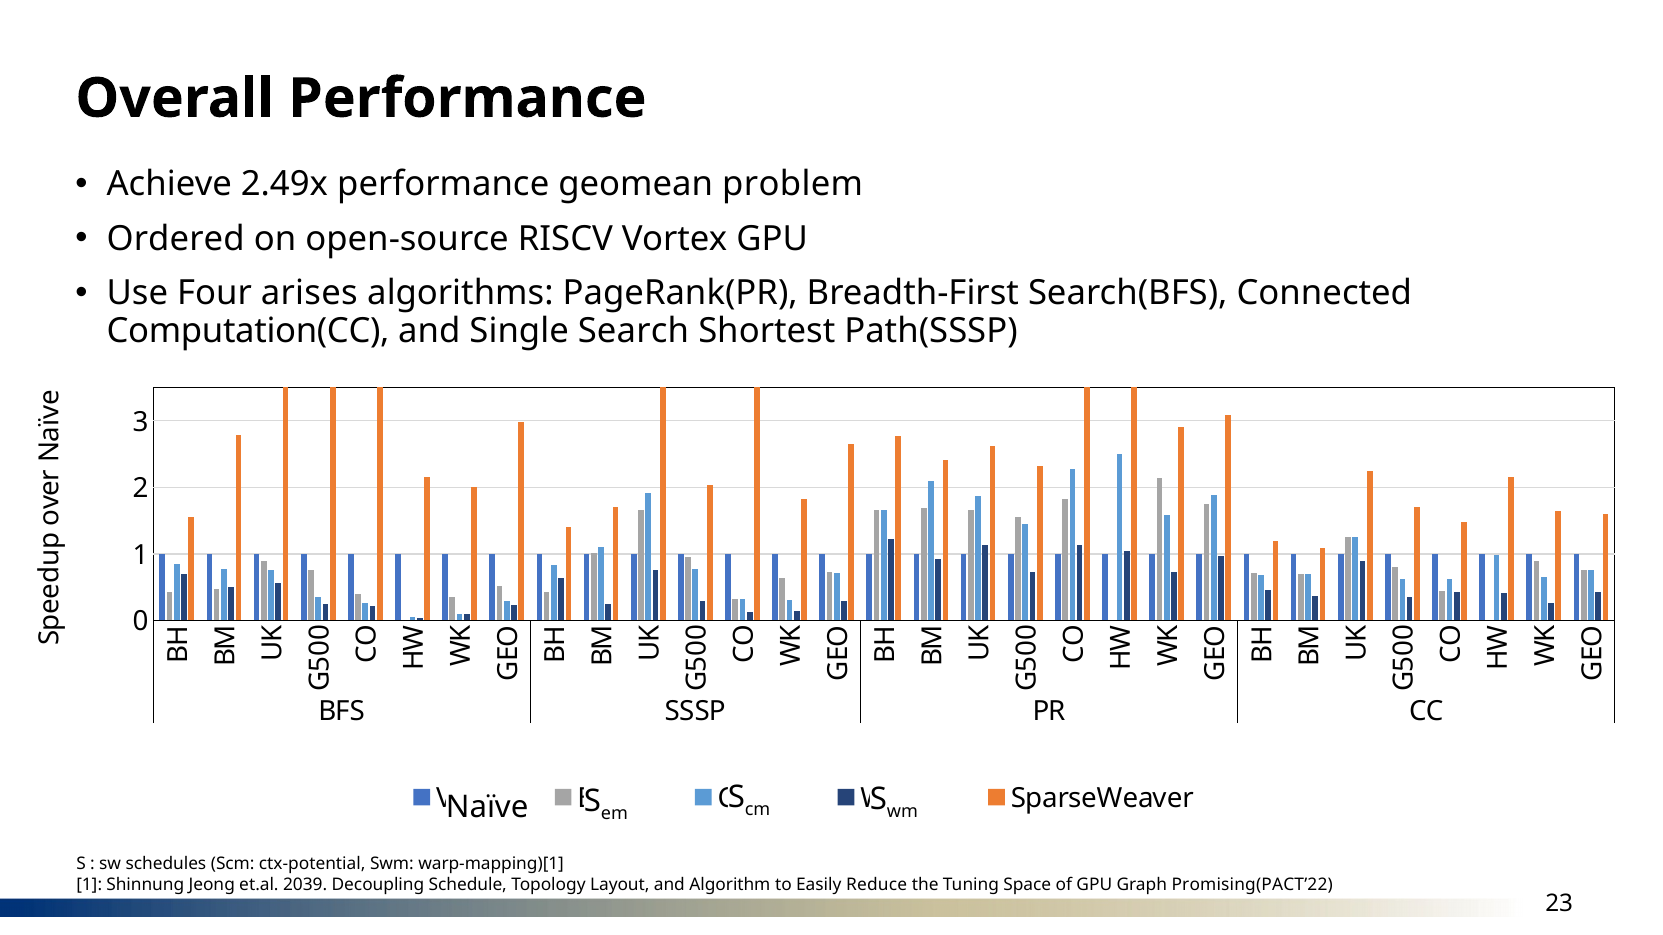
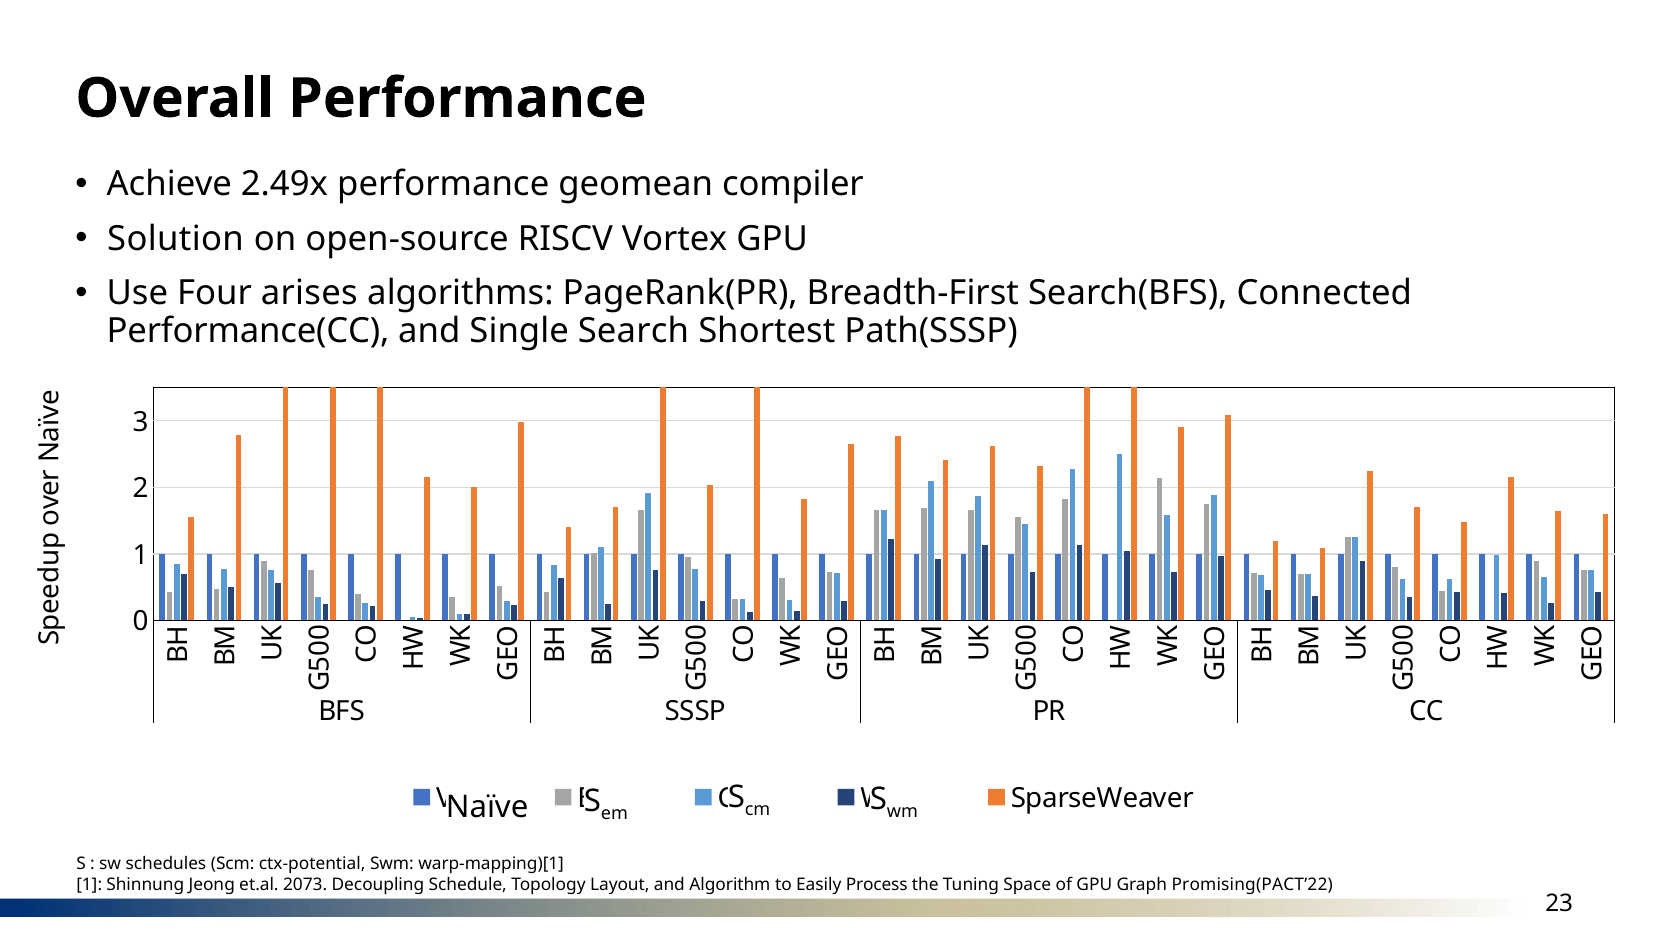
problem: problem -> compiler (793, 184)
Ordered: Ordered -> Solution (176, 239)
Computation(CC: Computation(CC -> Performance(CC (248, 331)
2039: 2039 -> 2073 (305, 885)
Reduce: Reduce -> Process (877, 885)
